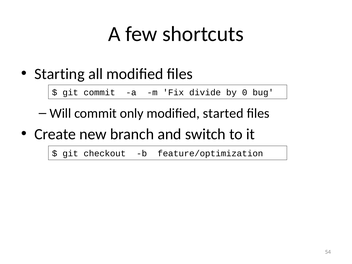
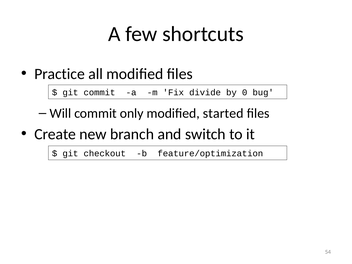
Starting: Starting -> Practice (60, 74)
